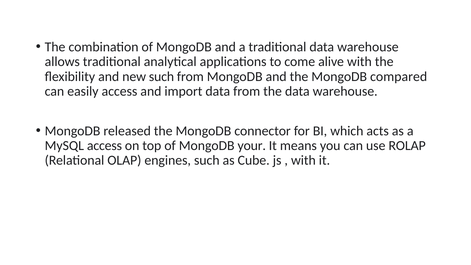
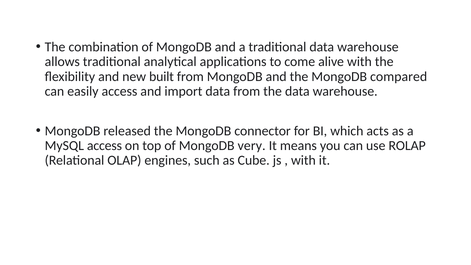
new such: such -> built (162, 77)
your: your -> very (252, 146)
